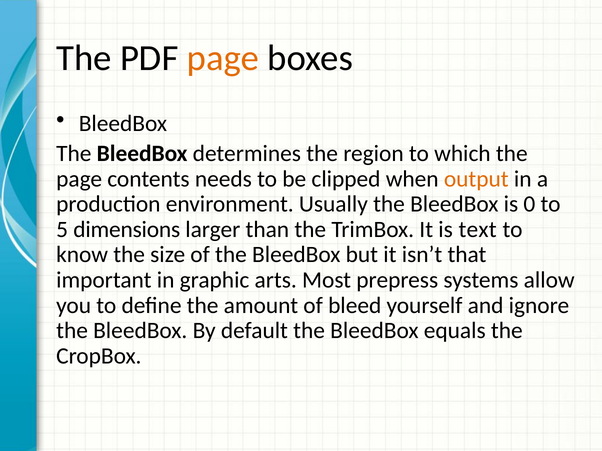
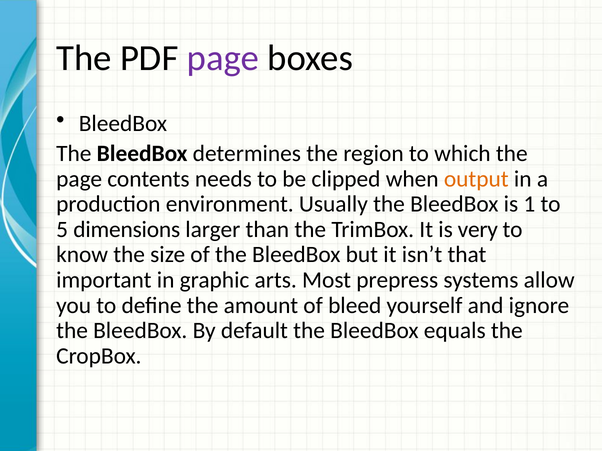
page colour: orange -> purple (223, 58)
0: 0 -> 1 (529, 204)
text: text -> very (478, 230)
